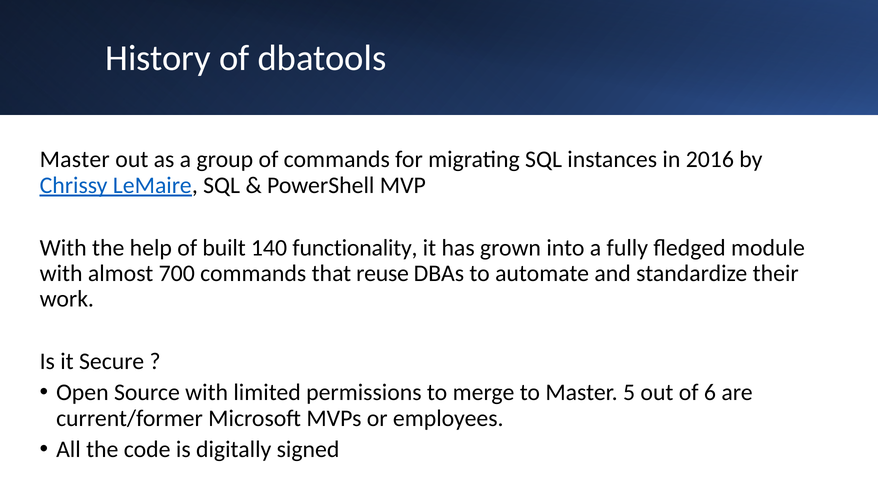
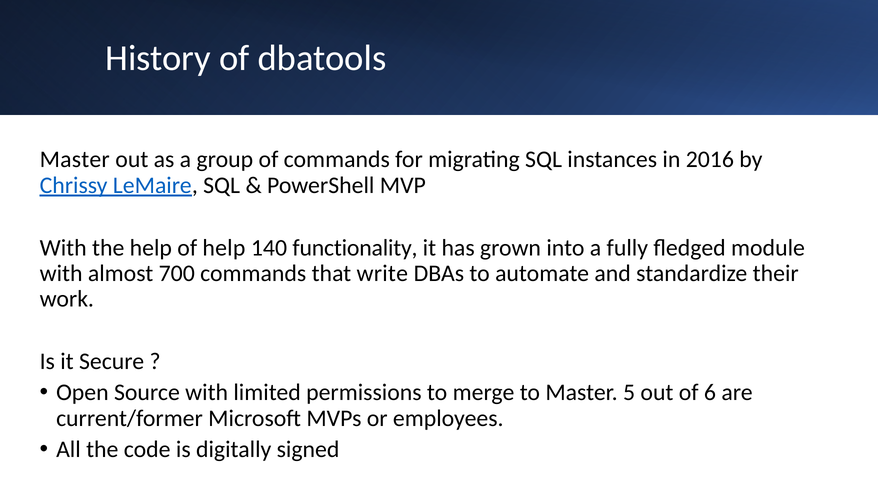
of built: built -> help (224, 248)
reuse: reuse -> write (382, 273)
